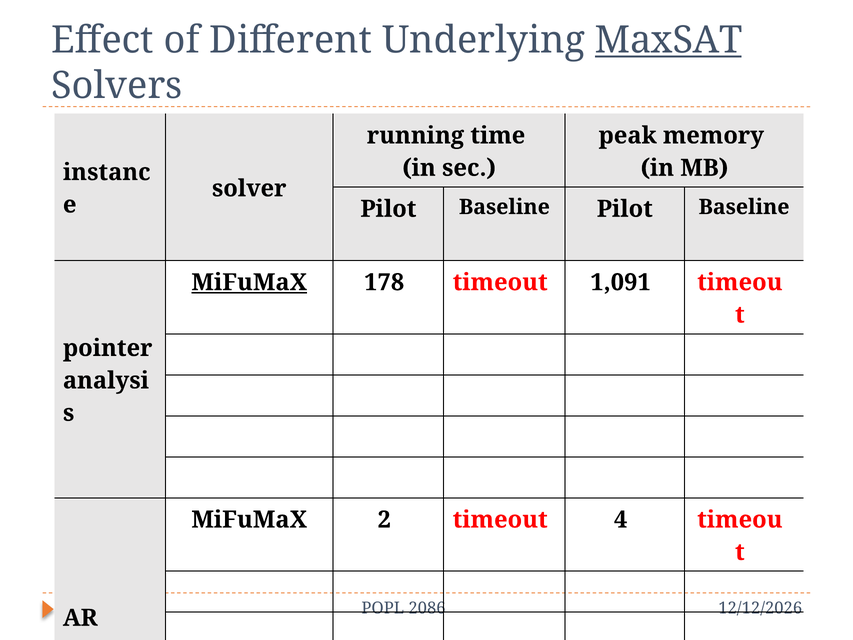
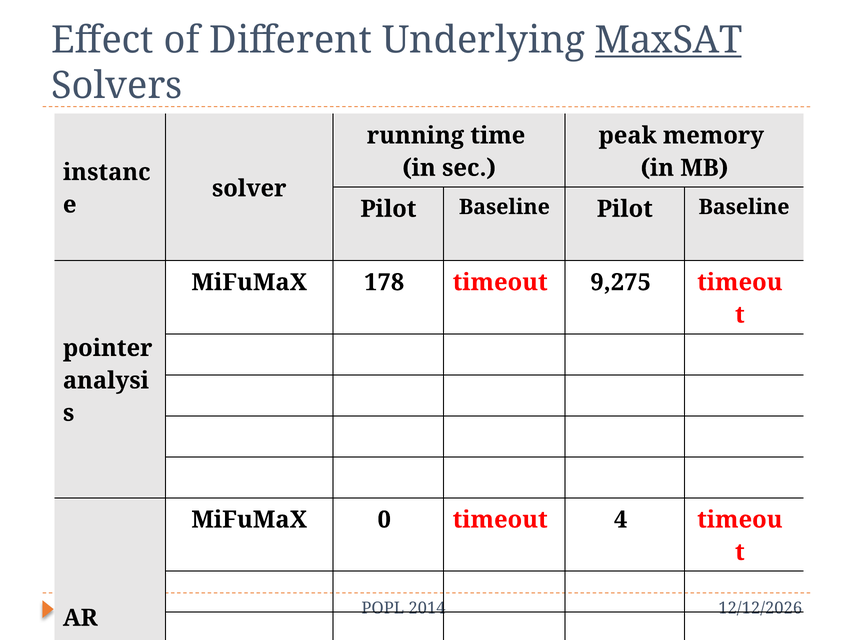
MiFuMaX underline: present -> none (249, 282)
1,091: 1,091 -> 9,275 (621, 282)
2: 2 -> 0 (384, 520)
2086: 2086 -> 2014 (427, 608)
